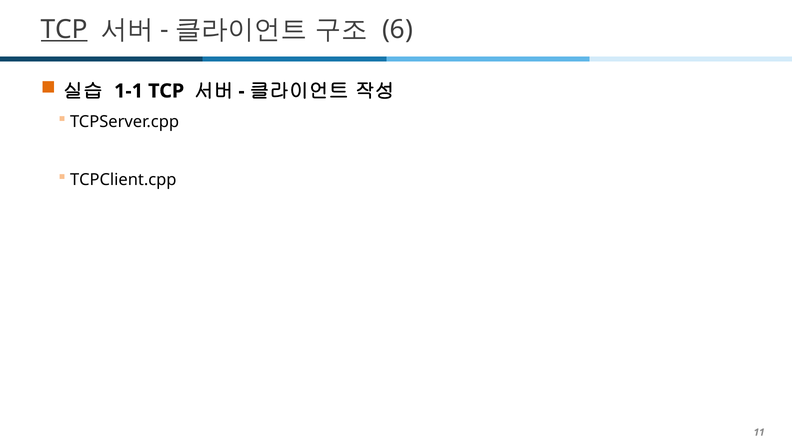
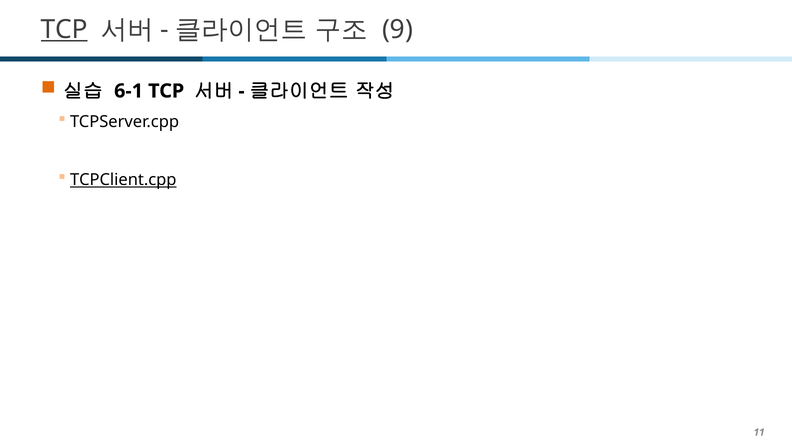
6: 6 -> 9 (398, 30)
1-1: 1-1 -> 6-1 (129, 91)
TCPClient.cpp underline: none -> present (123, 180)
